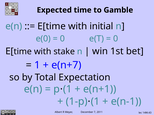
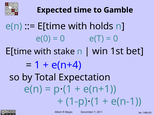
initial: initial -> holds (101, 26)
e(n+7: e(n+7 -> e(n+4 (66, 65)
